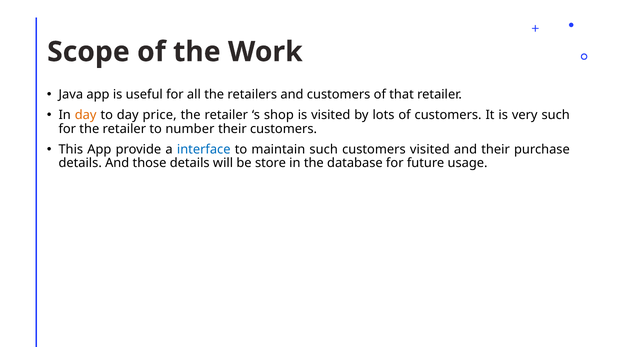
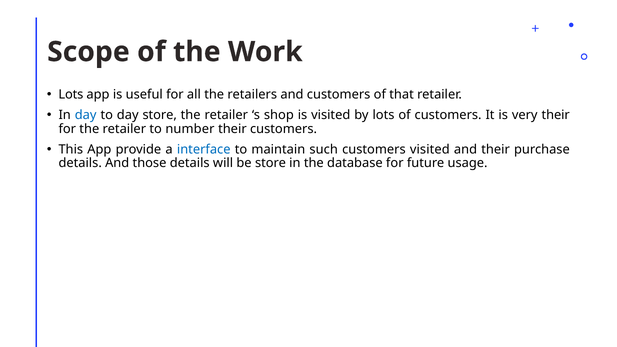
Java: Java -> Lots (71, 95)
day colour: orange -> blue (86, 115)
day price: price -> store (160, 115)
very such: such -> their (556, 115)
